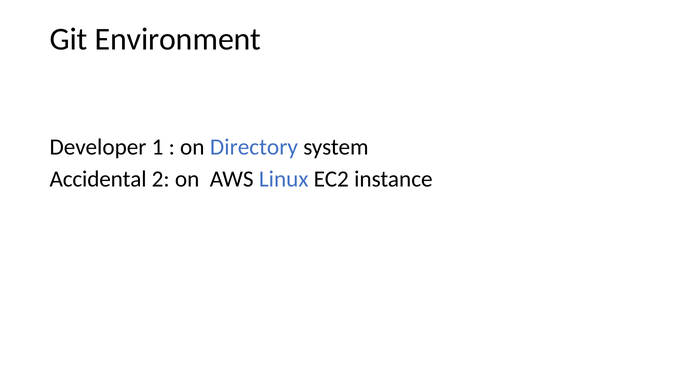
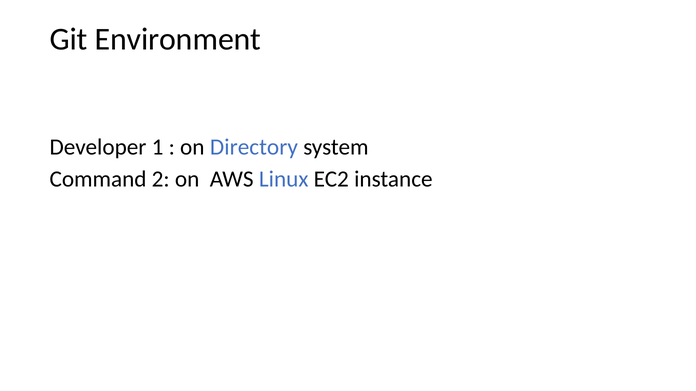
Accidental: Accidental -> Command (98, 180)
